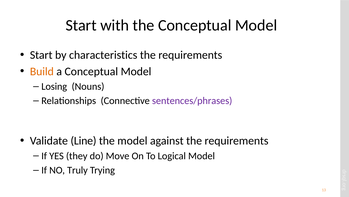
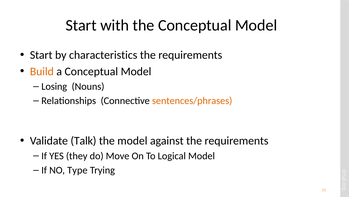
sentences/phrases colour: purple -> orange (192, 100)
Line: Line -> Talk (83, 140)
Truly: Truly -> Type (77, 170)
